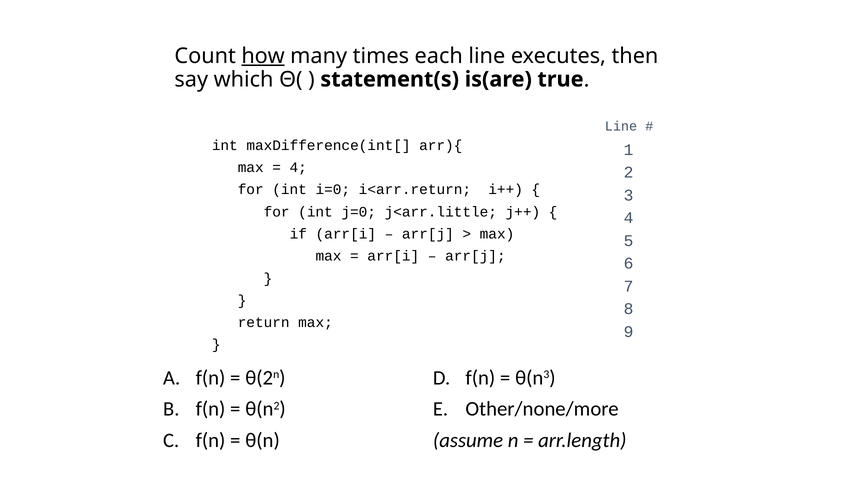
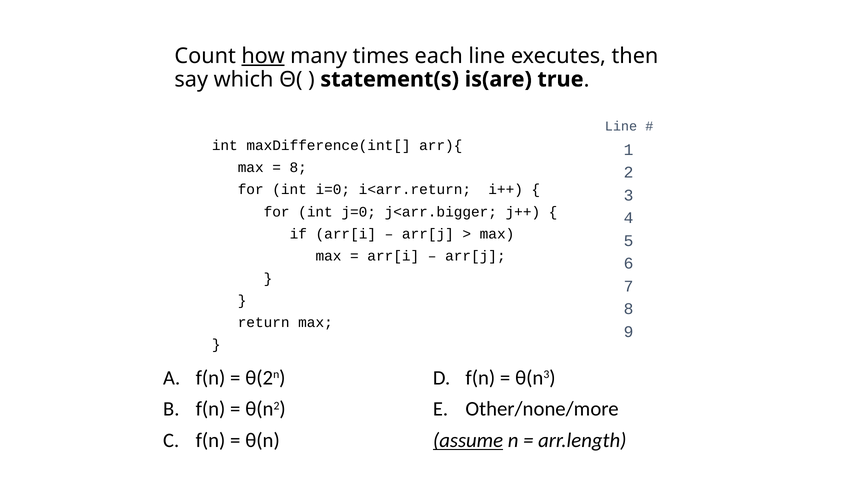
4: 4 -> 8 (298, 167)
j<arr.little: j<arr.little -> j<arr.bigger (441, 212)
assume underline: none -> present (468, 440)
